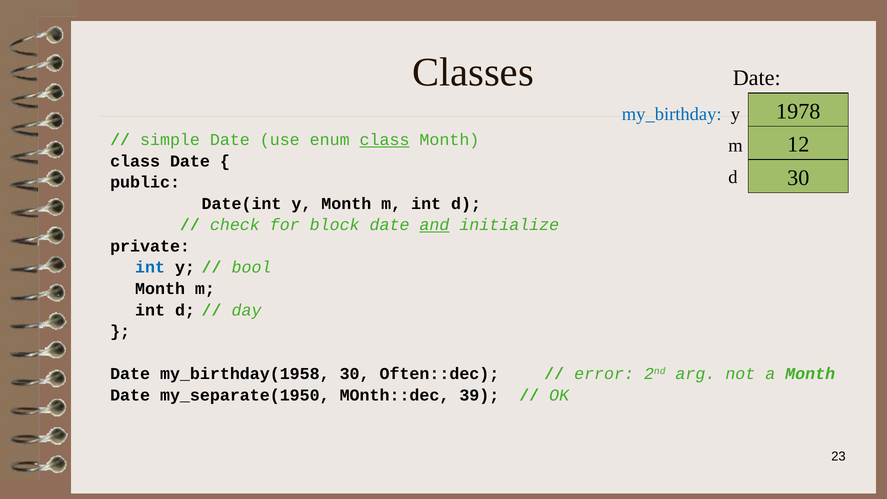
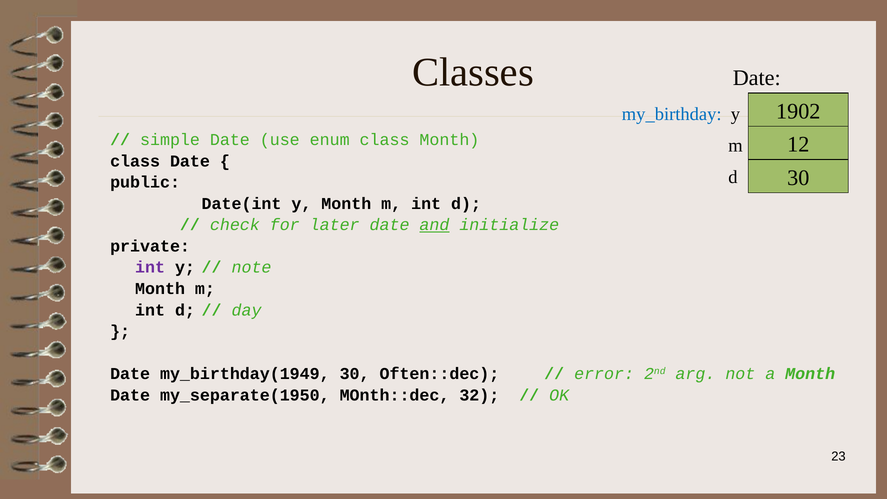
1978: 1978 -> 1902 (798, 111)
class underline: present -> none (385, 140)
block: block -> later (335, 225)
int colour: blue -> purple (150, 267)
bool: bool -> note (252, 267)
my_birthday(1958: my_birthday(1958 -> my_birthday(1949 (245, 374)
39: 39 -> 32 (479, 395)
